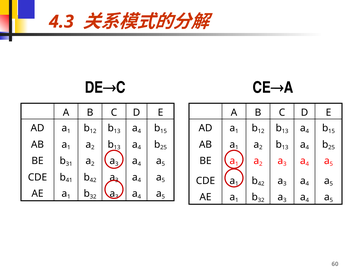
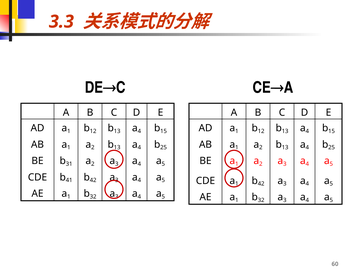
4.3: 4.3 -> 3.3 (61, 22)
